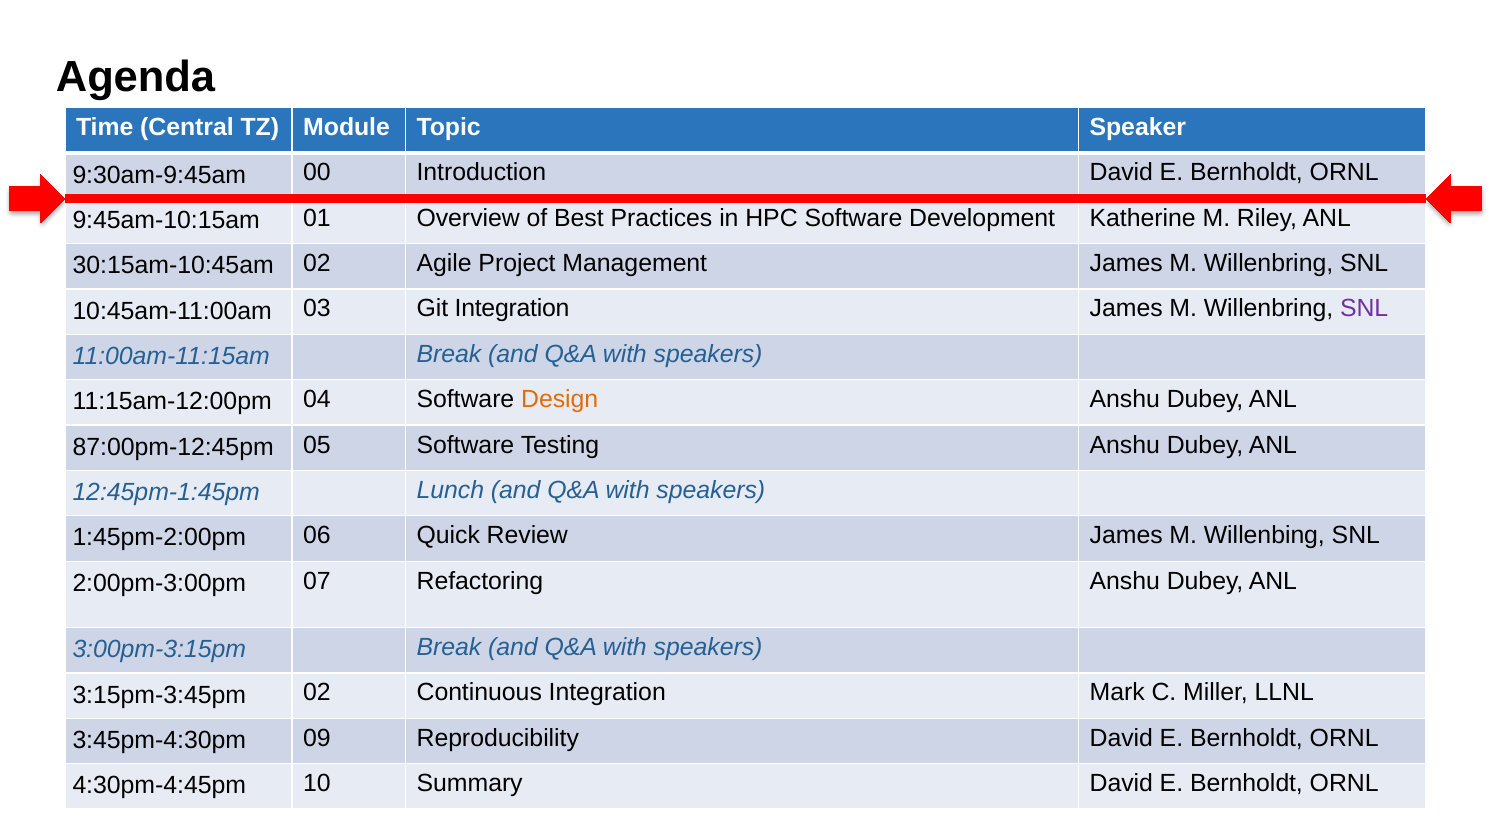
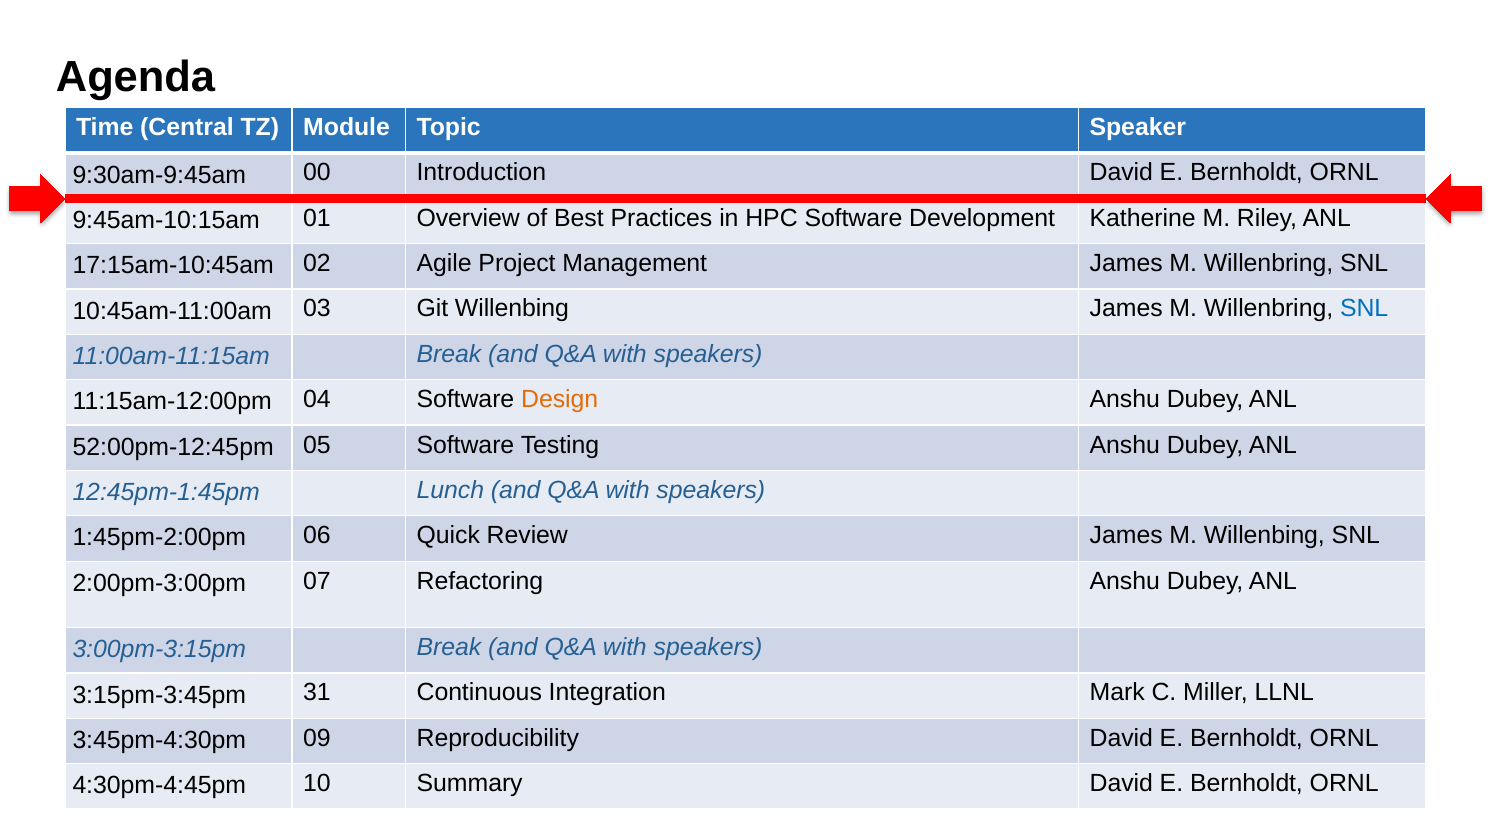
30:15am-10:45am: 30:15am-10:45am -> 17:15am-10:45am (173, 266)
Git Integration: Integration -> Willenbing (512, 309)
SNL colour: purple -> blue (1364, 309)
87:00pm-12:45pm: 87:00pm-12:45pm -> 52:00pm-12:45pm (173, 447)
3:15pm-3:45pm 02: 02 -> 31 (317, 693)
